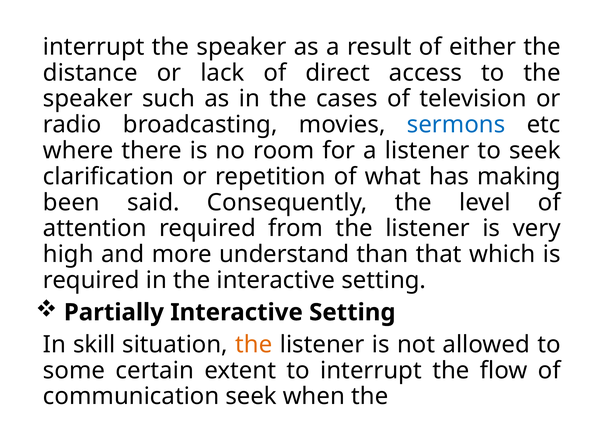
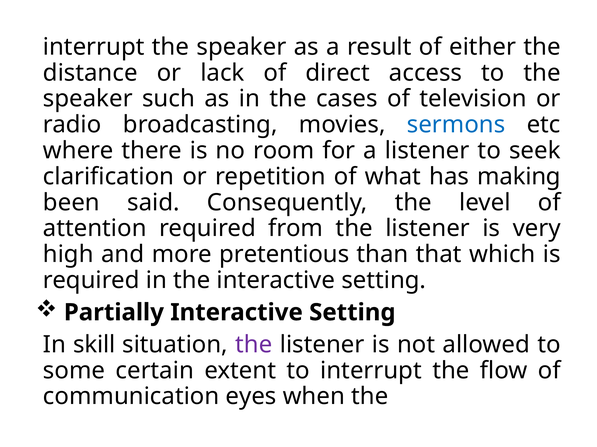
understand: understand -> pretentious (284, 255)
the colour: orange -> purple (254, 345)
communication seek: seek -> eyes (251, 397)
